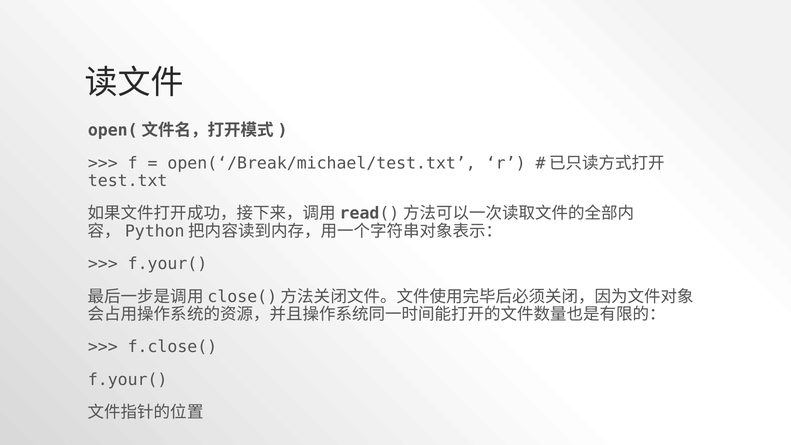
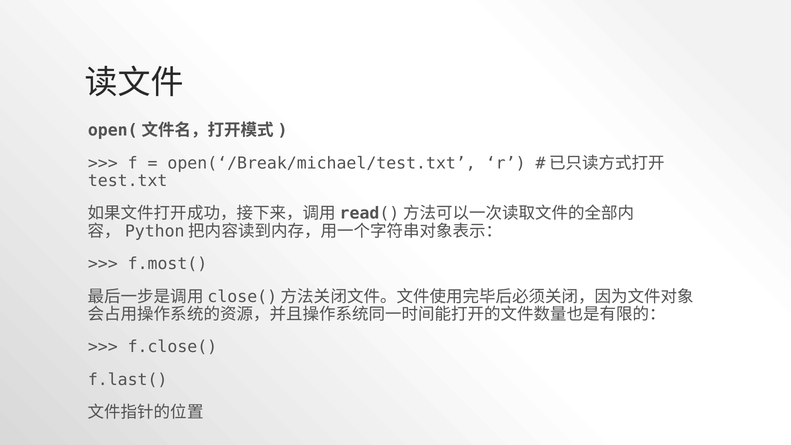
f.your(: f.your( -> f.most( (167, 264)
f.your(: f.your( -> f.last( (128, 380)
